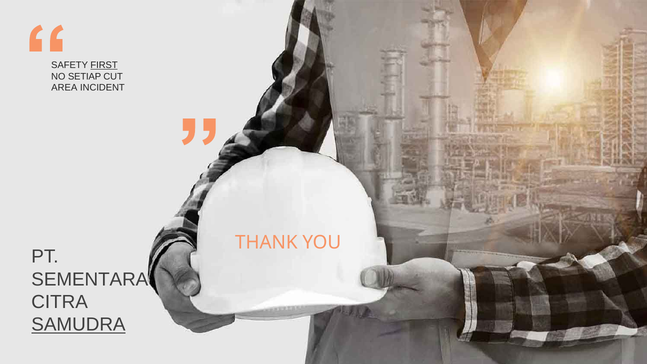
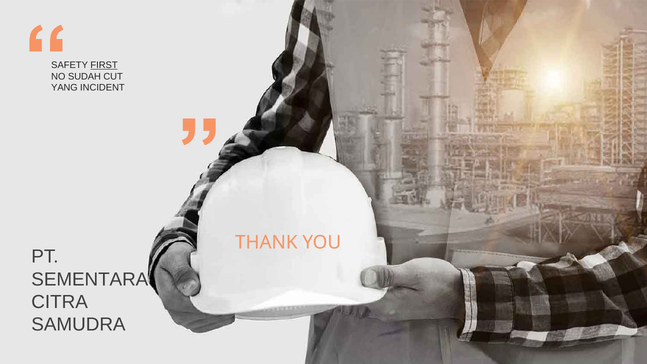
SETIAP: SETIAP -> SUDAH (84, 76)
AREA: AREA -> YANG (64, 88)
SAMUDRA underline: present -> none (78, 325)
